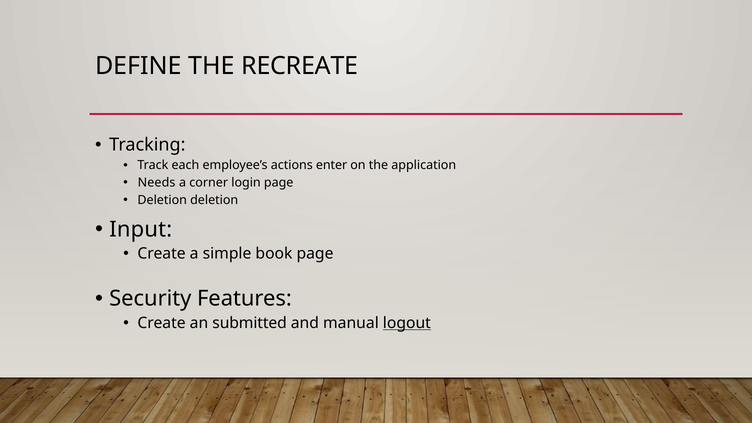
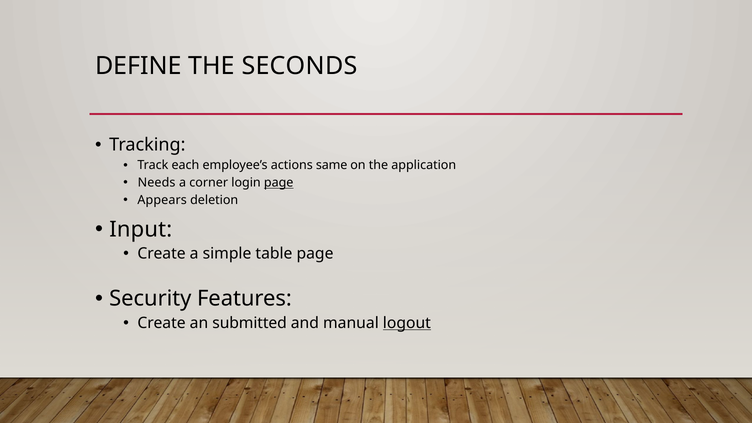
RECREATE: RECREATE -> SECONDS (299, 66)
enter: enter -> same (332, 165)
page underline: none -> present (279, 183)
Deletion: Deletion -> Appears (162, 200)
book: book -> table (274, 254)
